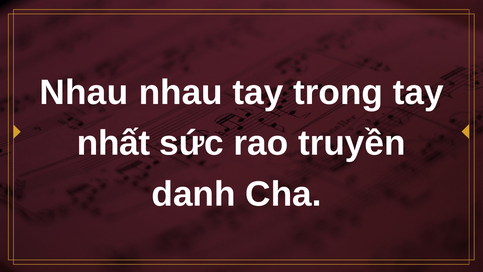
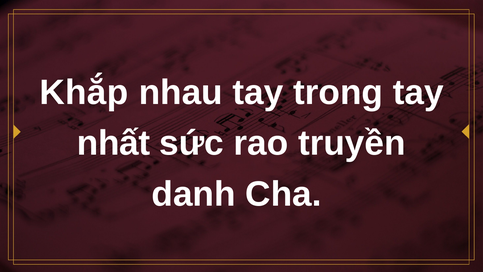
Nhau: Nhau -> Khắp (84, 92)
